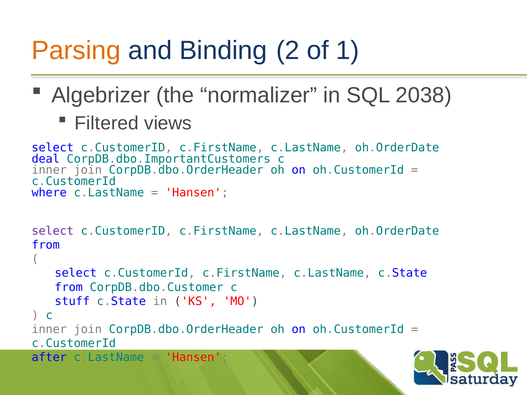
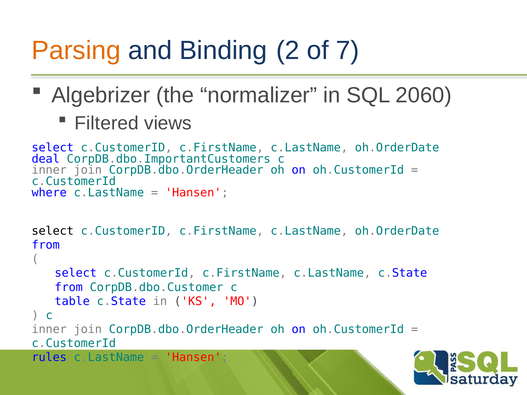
1: 1 -> 7 (348, 51)
2038: 2038 -> 2060 (424, 95)
select colour: purple -> black (53, 231)
stuff: stuff -> table (72, 301)
after: after -> rules (49, 358)
